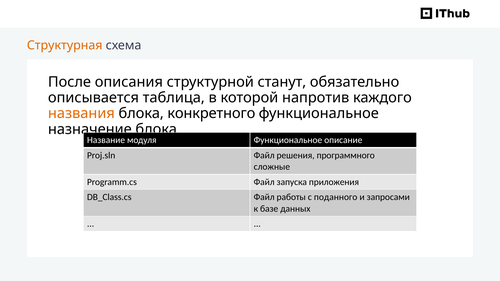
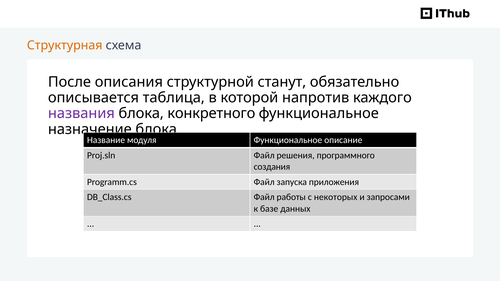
названия colour: orange -> purple (81, 114)
сложные: сложные -> создания (272, 167)
поданного: поданного -> некоторых (336, 197)
